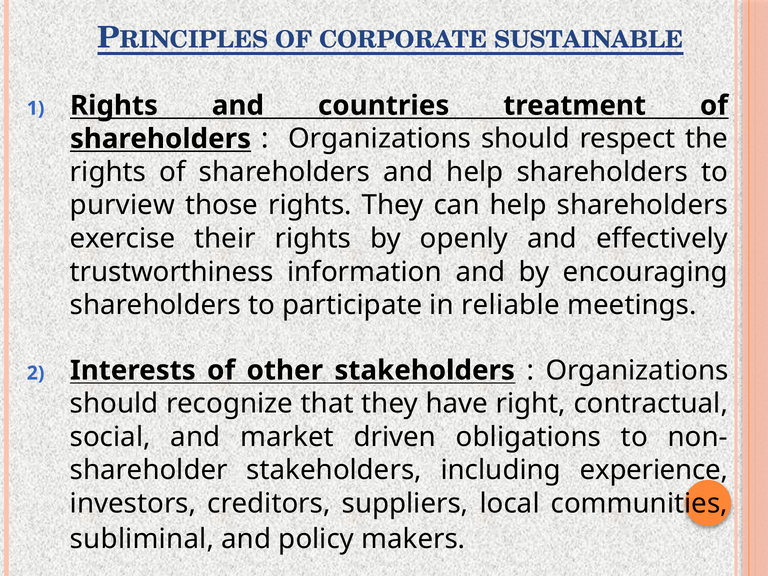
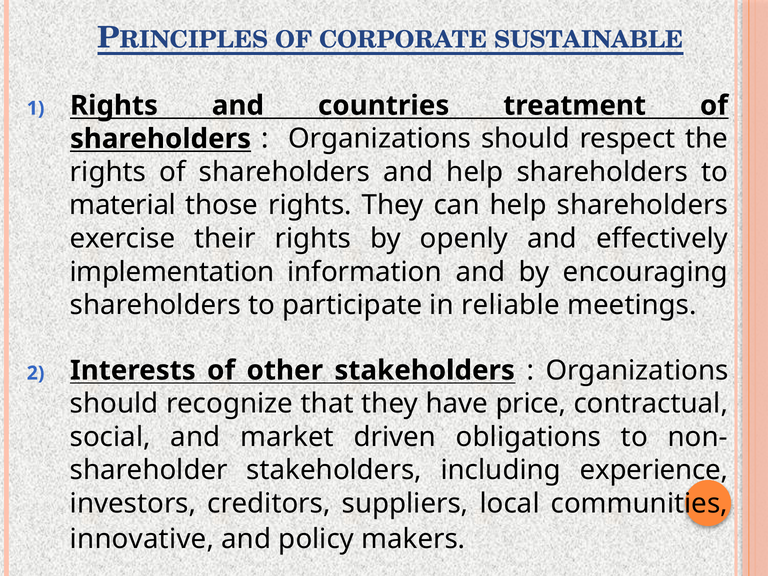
purview: purview -> material (123, 205)
trustworthiness: trustworthiness -> implementation (172, 272)
right: right -> price (531, 404)
subliminal: subliminal -> innovative (142, 539)
